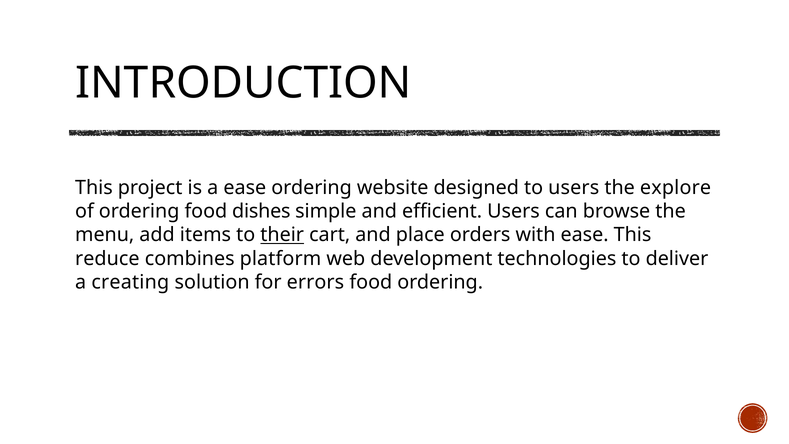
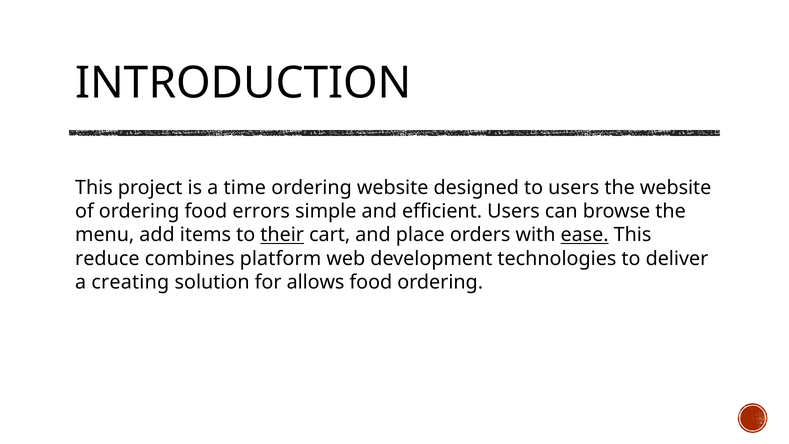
a ease: ease -> time (245, 187)
the explore: explore -> website (676, 187)
dishes: dishes -> errors (261, 211)
ease underline: none -> present (585, 235)
errors: errors -> allows (316, 282)
